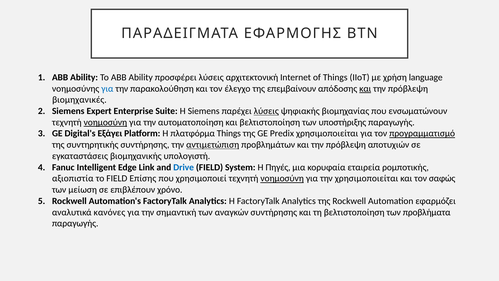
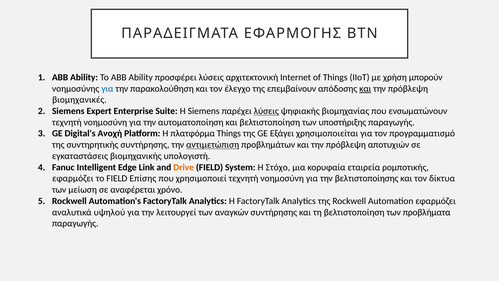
language: language -> μπορούν (426, 77)
νοημοσύνη underline: present -> none (105, 122)
Εξάγει: Εξάγει -> Ανοχή (110, 133)
Predix: Predix -> Εξάγει (282, 133)
προγραμματισμό underline: present -> none (422, 133)
Drive colour: blue -> orange (184, 167)
Πηγές: Πηγές -> Στόχο (278, 167)
αξιοπιστία: αξιοπιστία -> εφαρμόζει (73, 178)
νοημοσύνη underline: present -> none (282, 178)
την χρησιμοποιείται: χρησιμοποιείται -> βελτιστοποίησης (367, 178)
σαφώς: σαφώς -> δίκτυα (442, 178)
επιβλέπουν: επιβλέπουν -> αναφέρεται (133, 190)
κανόνες: κανόνες -> υψηλού (109, 212)
σημαντική: σημαντική -> λειτουργεί (176, 212)
